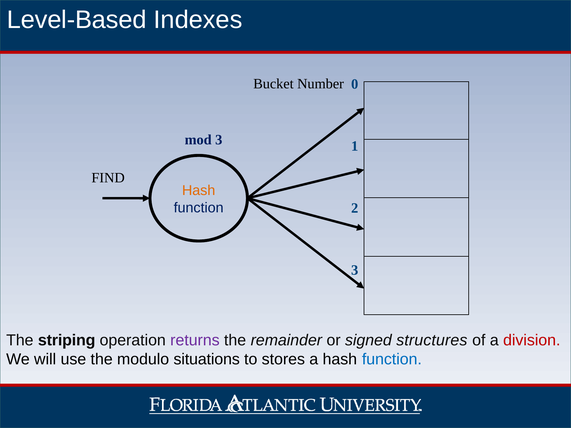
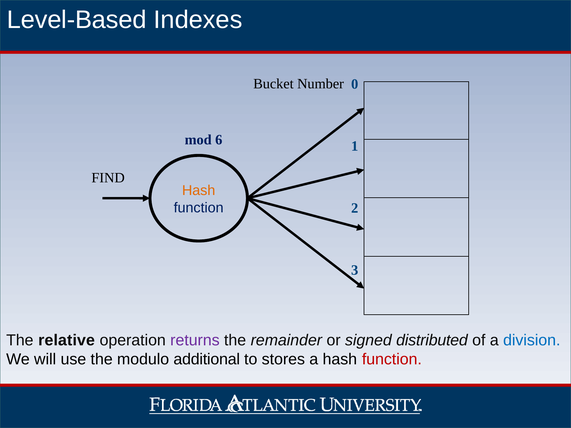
mod 3: 3 -> 6 (219, 140)
striping: striping -> relative (67, 340)
structures: structures -> distributed (432, 340)
division colour: red -> blue (532, 340)
situations: situations -> additional (207, 359)
function colour: blue -> red (392, 359)
